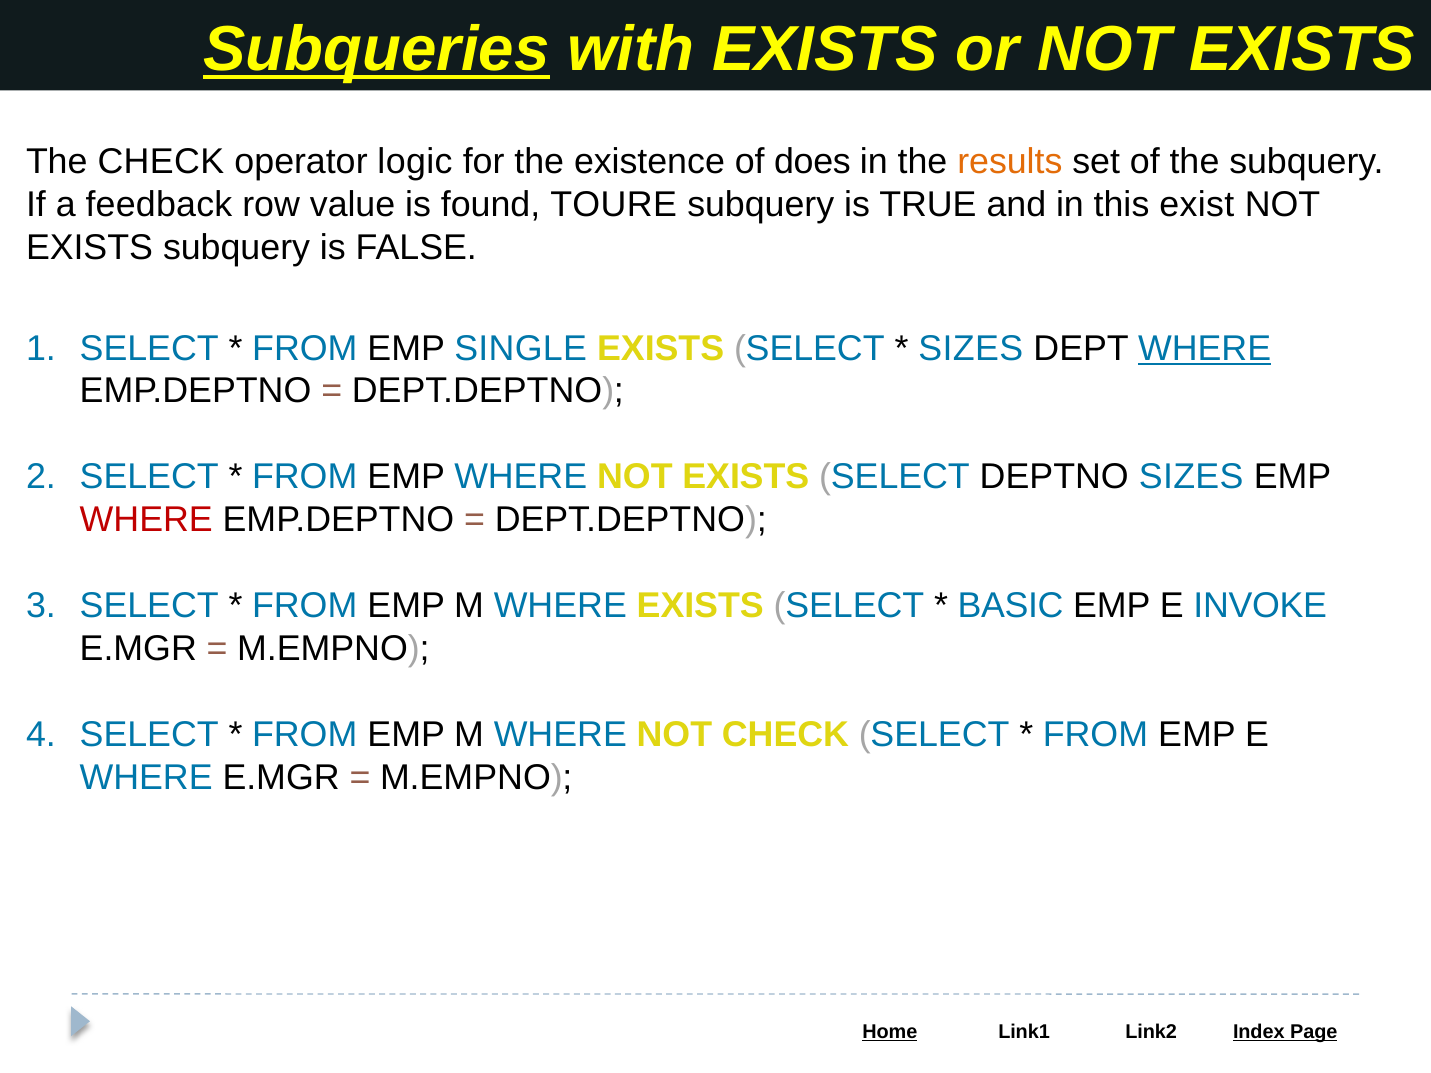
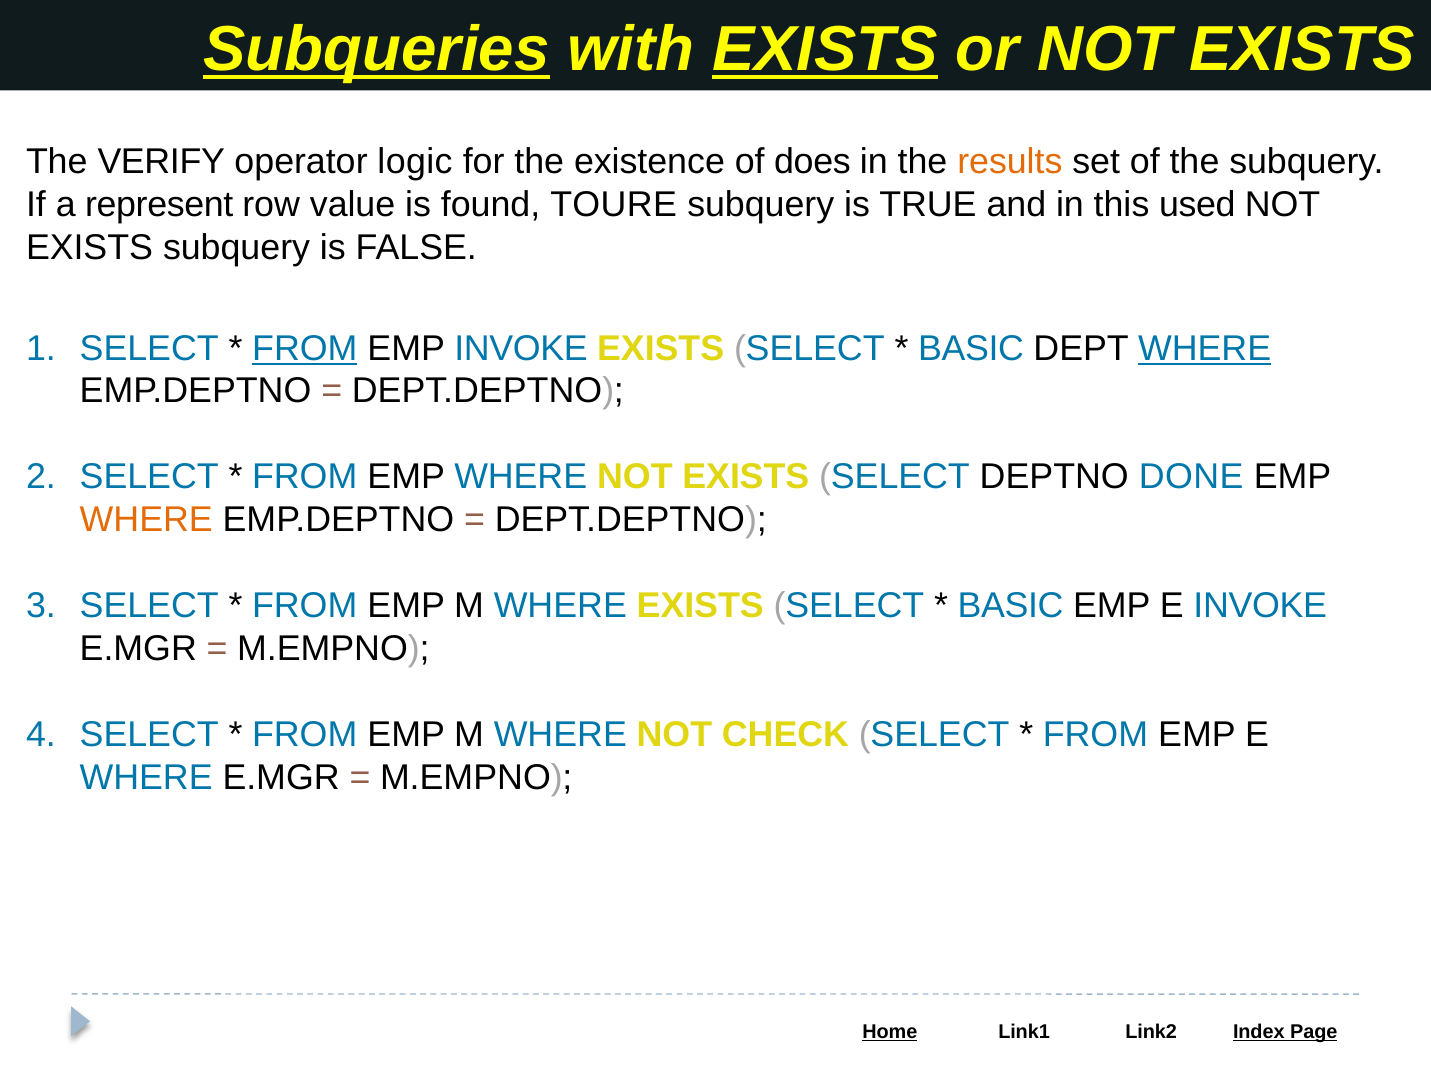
EXISTS underline: none -> present (825, 50)
The CHECK: CHECK -> VERIFY (161, 162)
feedback: feedback -> represent (159, 205)
exist: exist -> used (1197, 205)
FROM underline: none -> present (305, 348)
EMP SINGLE: SINGLE -> INVOKE (521, 348)
SIZES: SIZES -> BASIC (971, 348)
DEPTNO SIZES: SIZES -> DONE (1191, 477)
WHERE colour: red -> orange (146, 520)
